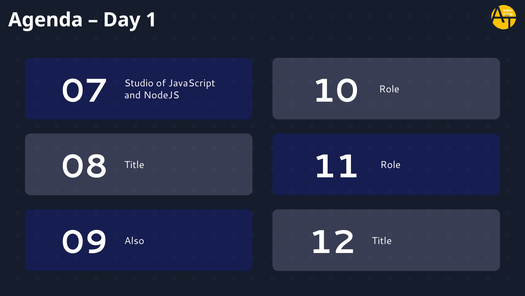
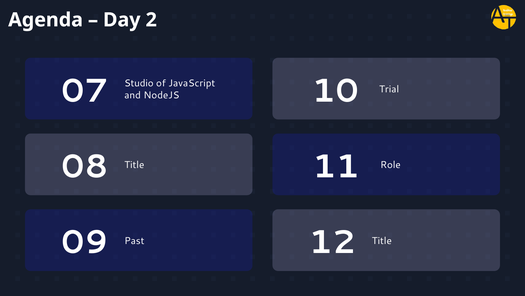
1: 1 -> 2 (151, 20)
Role: Role -> Trial (389, 89)
Also: Also -> Past (134, 240)
